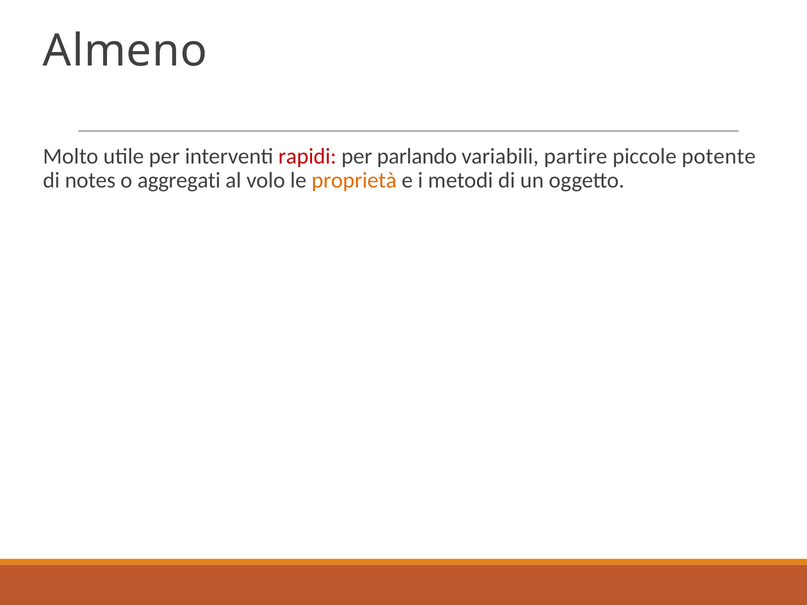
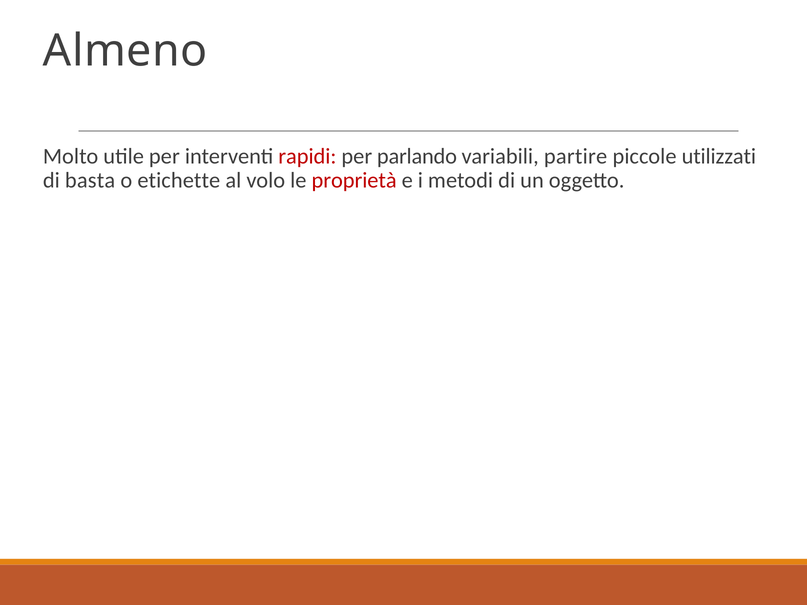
potente: potente -> utilizzati (719, 156)
notes: notes -> basta (90, 180)
aggregati: aggregati -> etichette (179, 180)
proprietà colour: orange -> red (354, 180)
